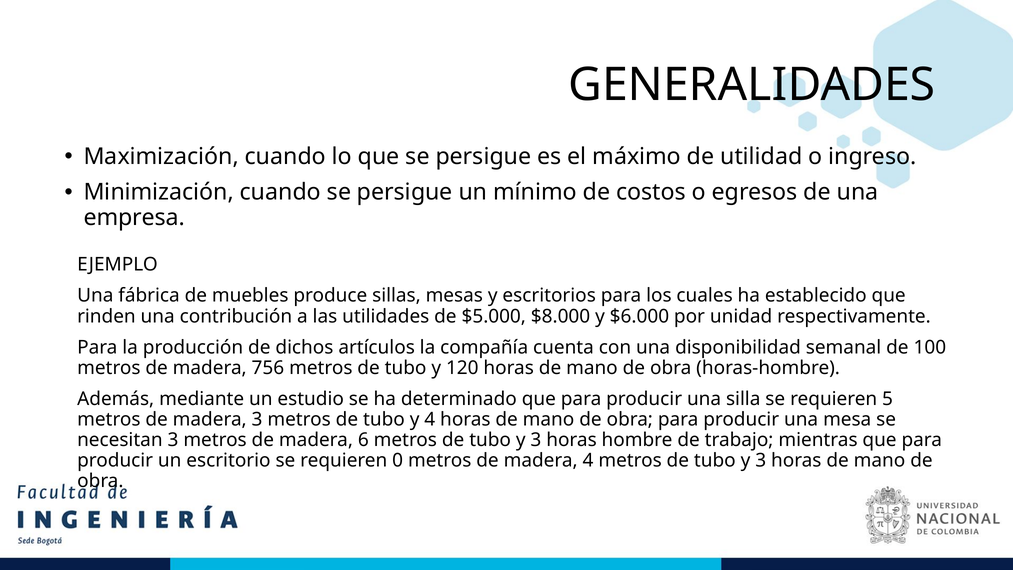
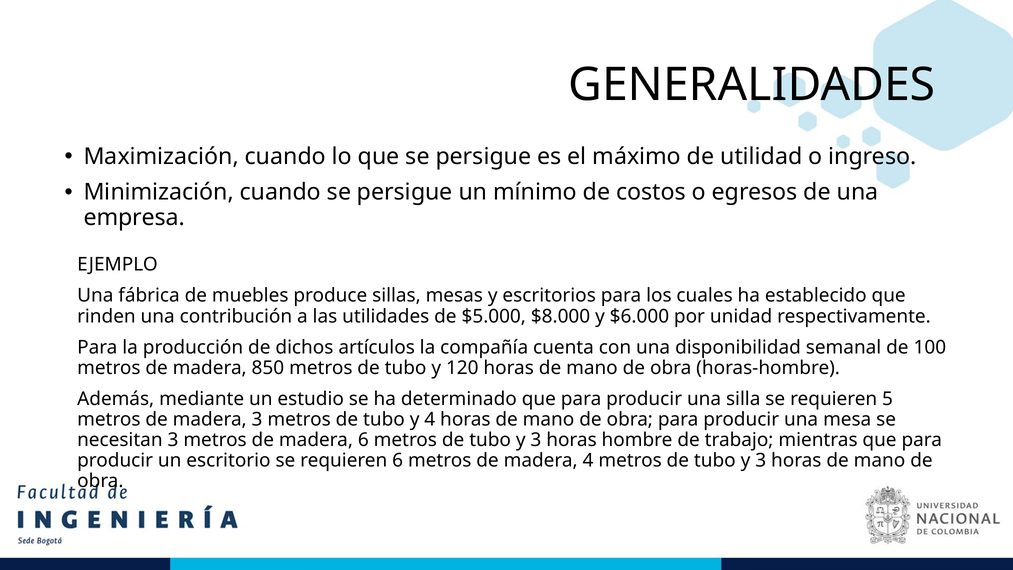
756: 756 -> 850 (268, 368)
requieren 0: 0 -> 6 (398, 460)
